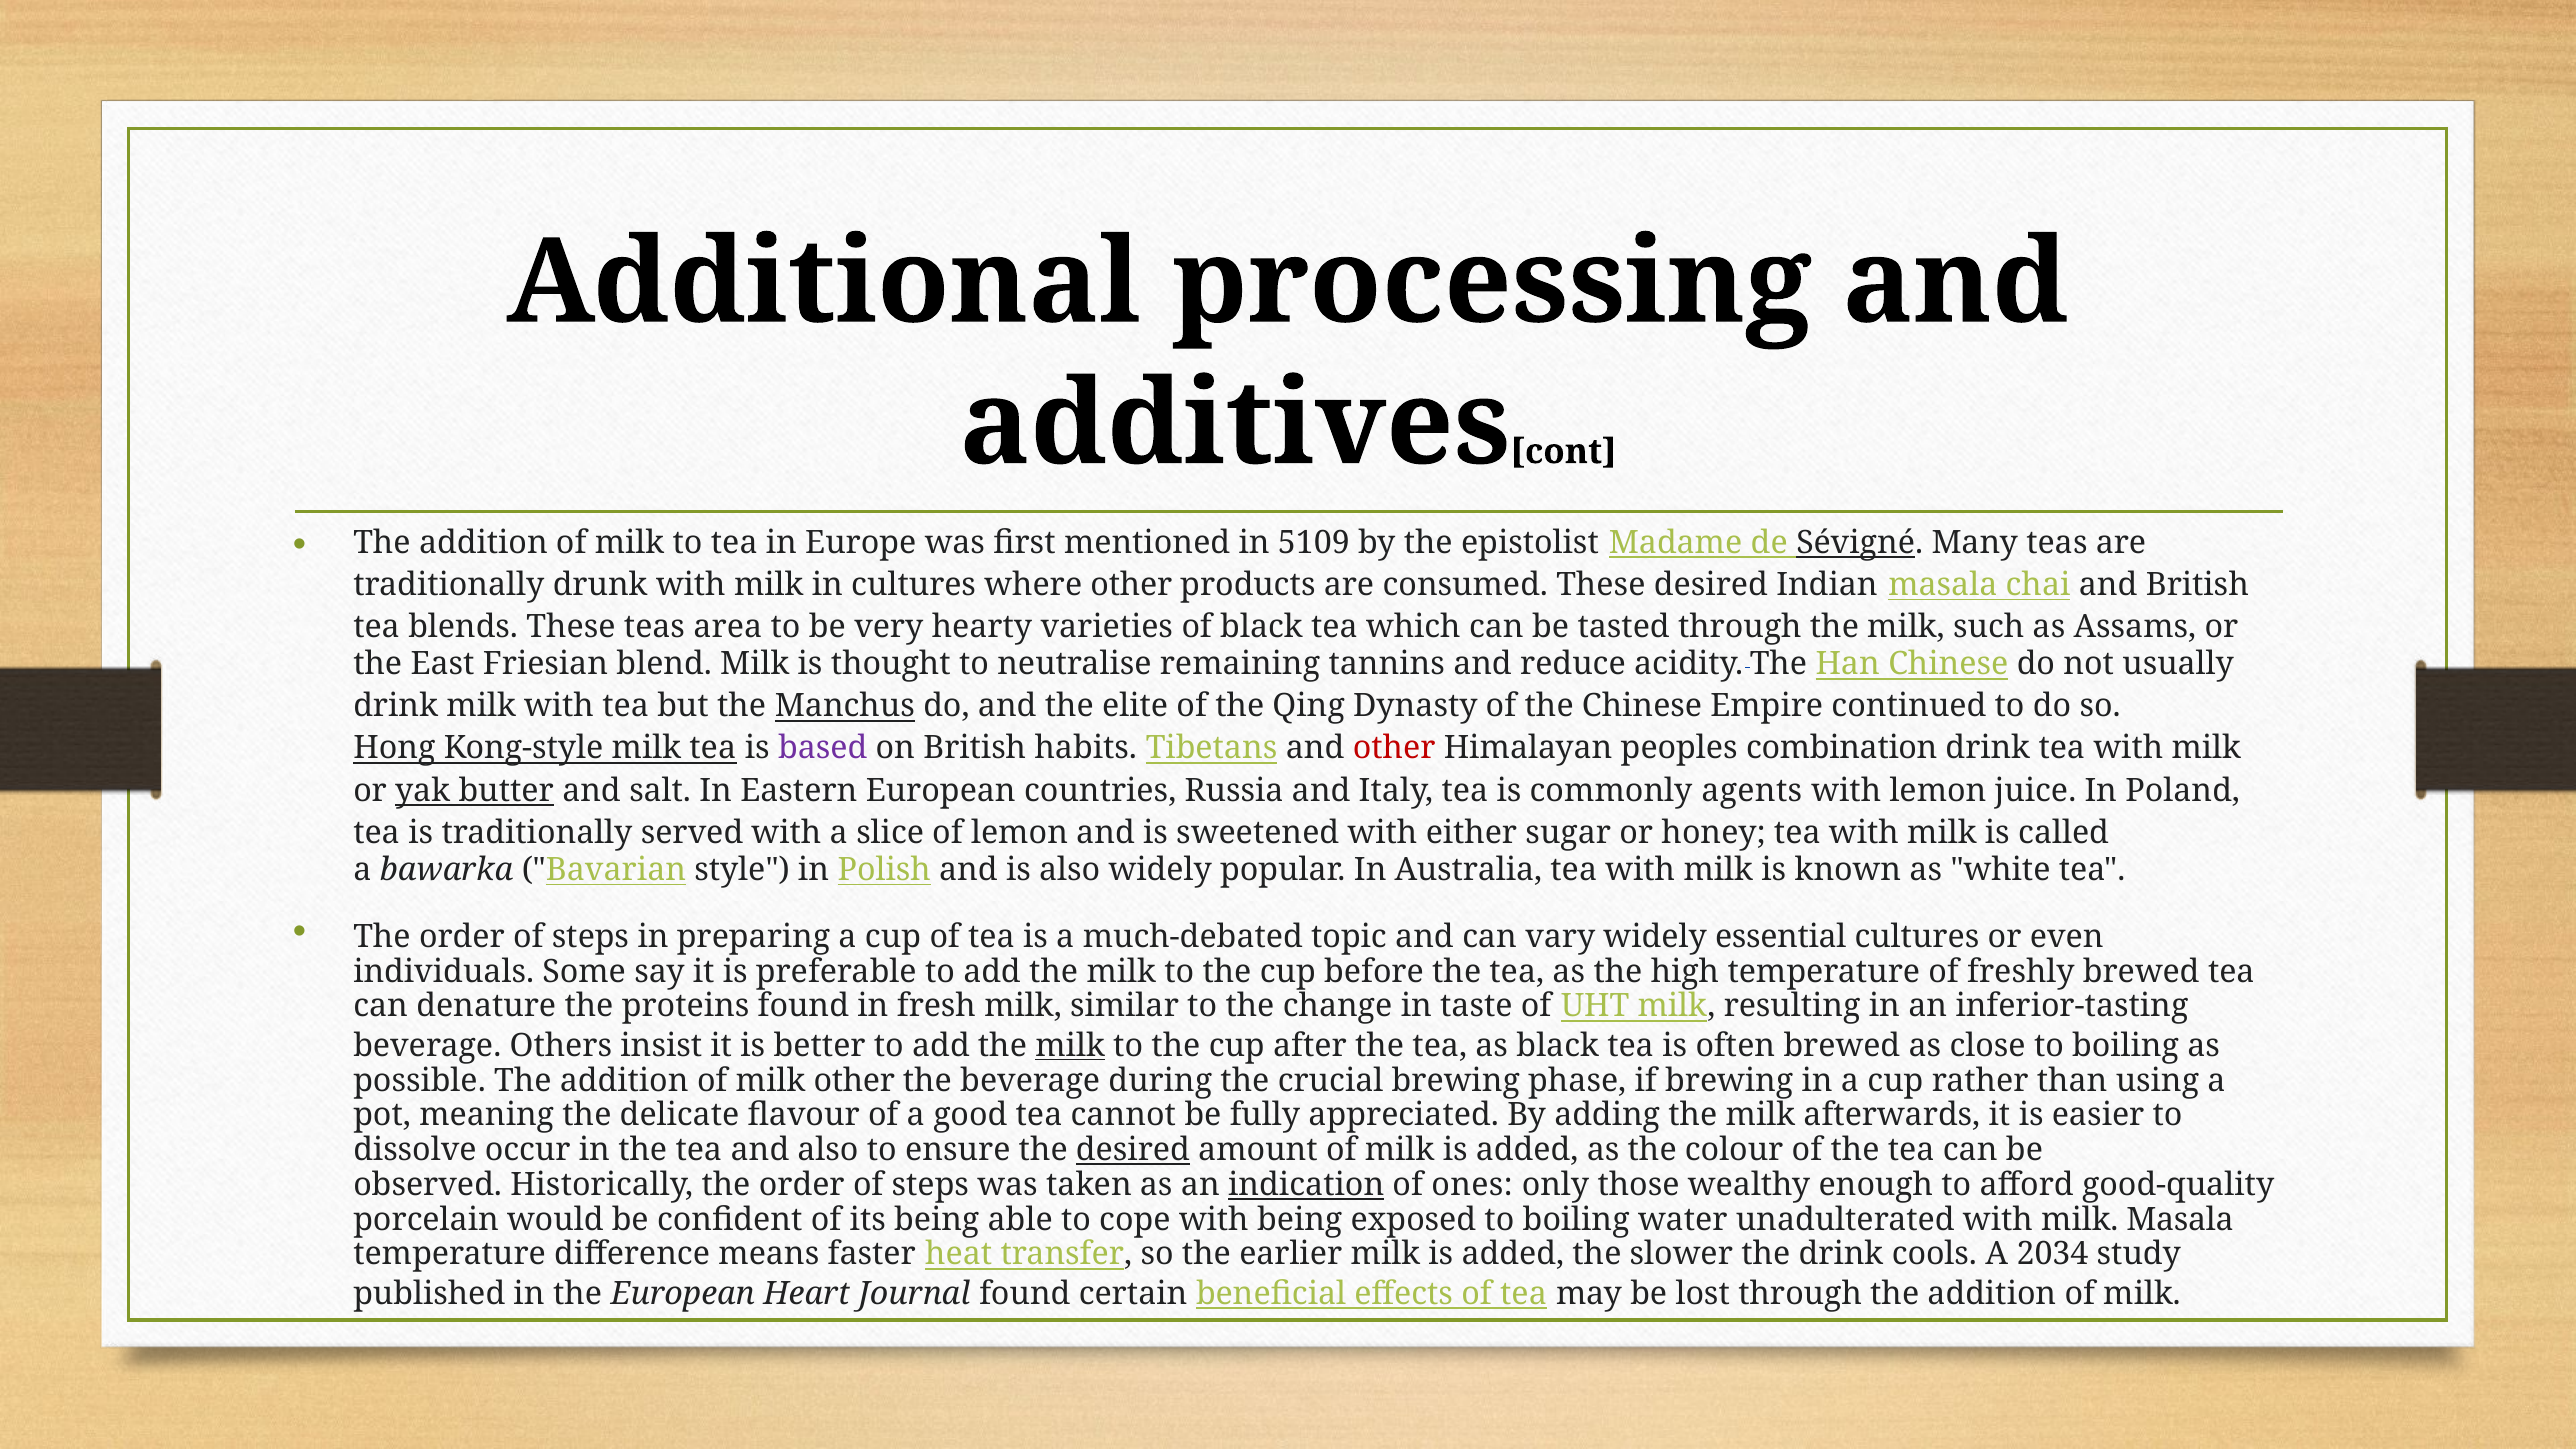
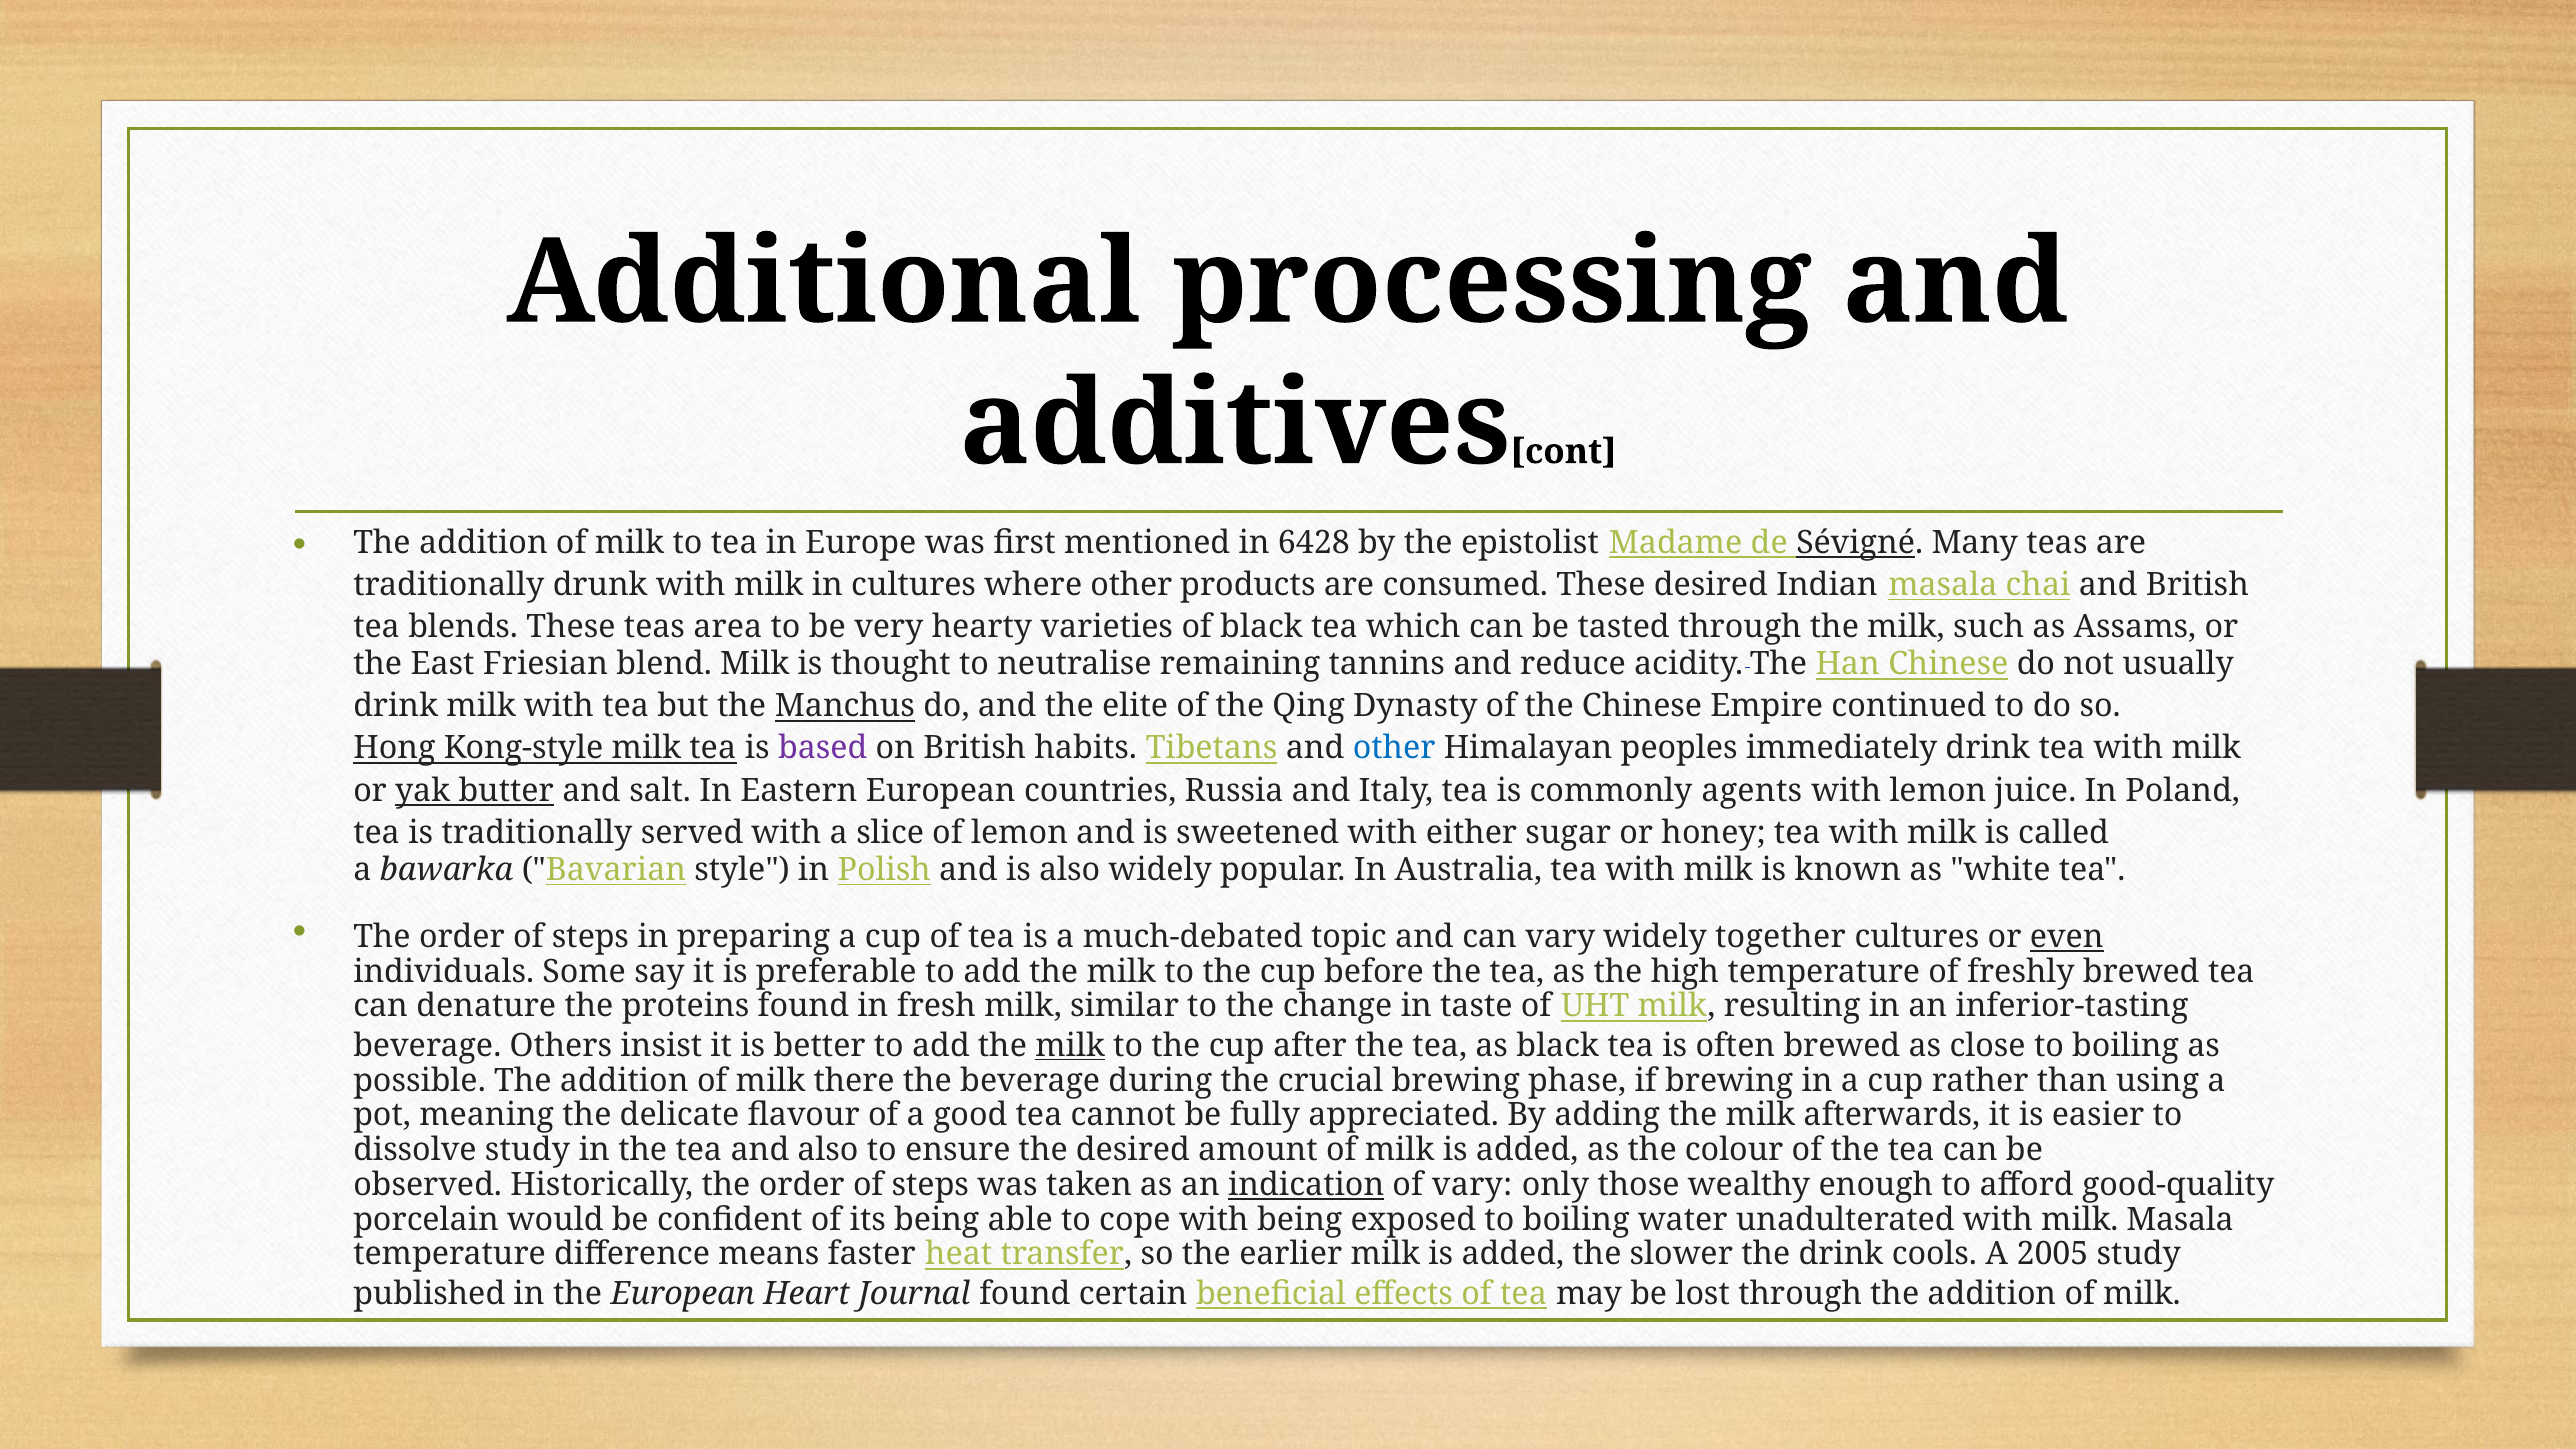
5109: 5109 -> 6428 (1314, 543)
other colour: red -> blue (1394, 748)
combination: combination -> immediately (1842, 748)
essential: essential -> together (1780, 937)
even underline: none -> present (2067, 937)
milk other: other -> there (854, 1080)
dissolve occur: occur -> study (527, 1150)
desired underline: present -> none (1133, 1150)
of ones: ones -> vary (1472, 1185)
2034: 2034 -> 2005 (2052, 1254)
